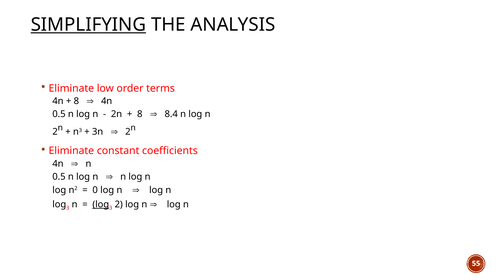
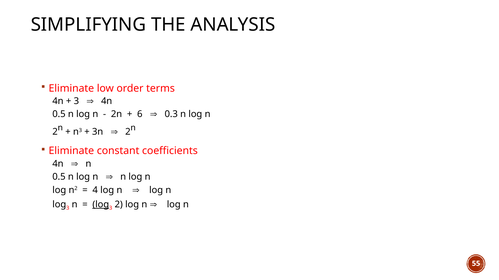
SIMPLIFYING underline: present -> none (88, 25)
8: 8 -> 3 (76, 101)
8: 8 -> 6 (140, 114)
8.4: 8.4 -> 0.3 (171, 114)
0: 0 -> 4 (95, 190)
